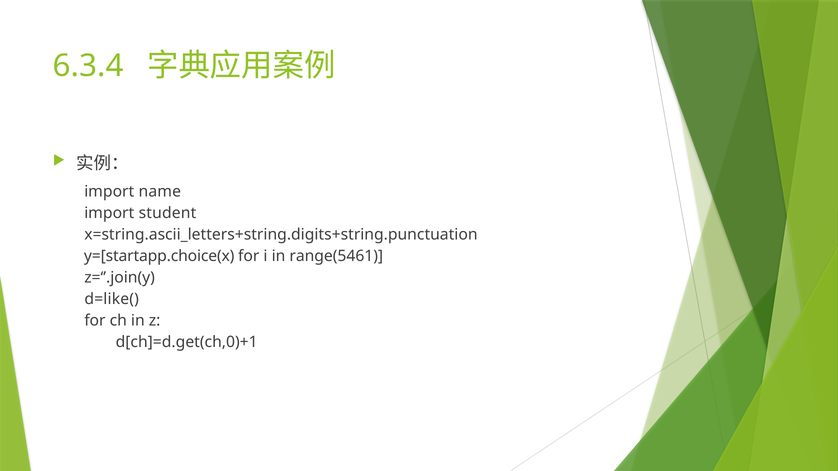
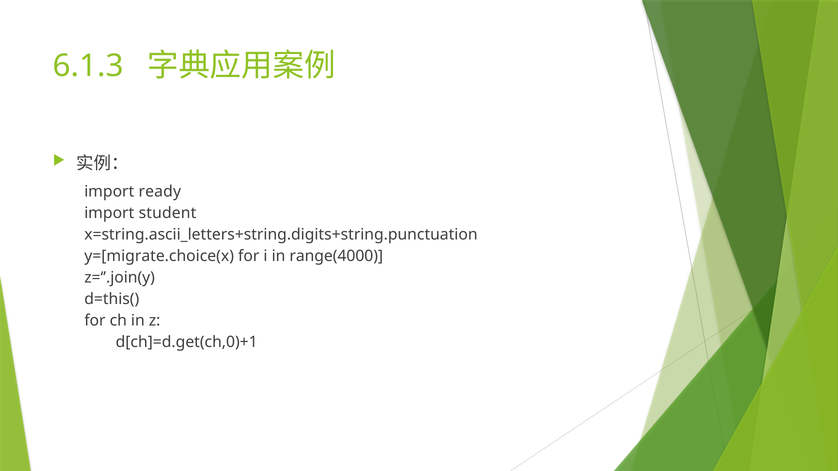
6.3.4: 6.3.4 -> 6.1.3 (88, 66)
name: name -> ready (160, 192)
y=[startapp.choice(x: y=[startapp.choice(x -> y=[migrate.choice(x (159, 256)
range(5461: range(5461 -> range(4000 (336, 256)
d=like(: d=like( -> d=this( (112, 299)
